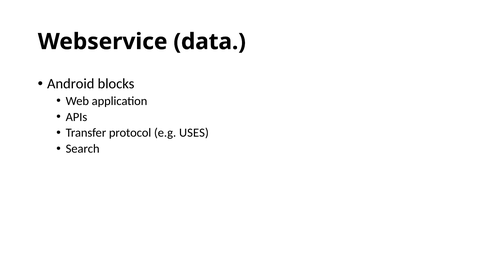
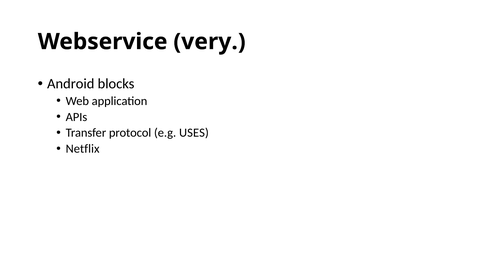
data: data -> very (210, 42)
Search: Search -> Netflix (83, 149)
